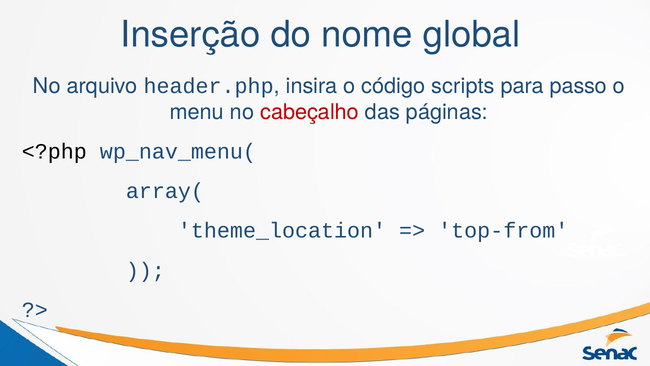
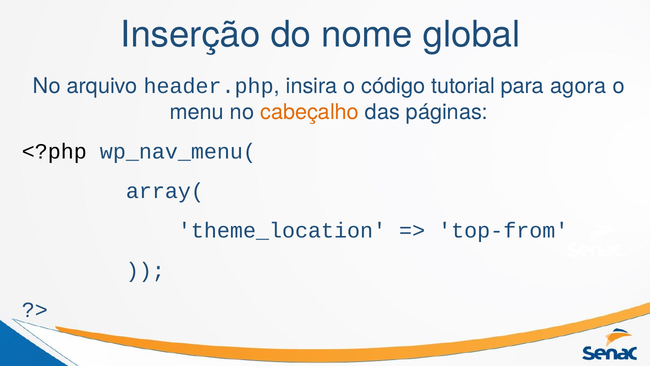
scripts: scripts -> tutorial (463, 86)
passo: passo -> agora (578, 86)
cabeçalho colour: red -> orange (310, 112)
